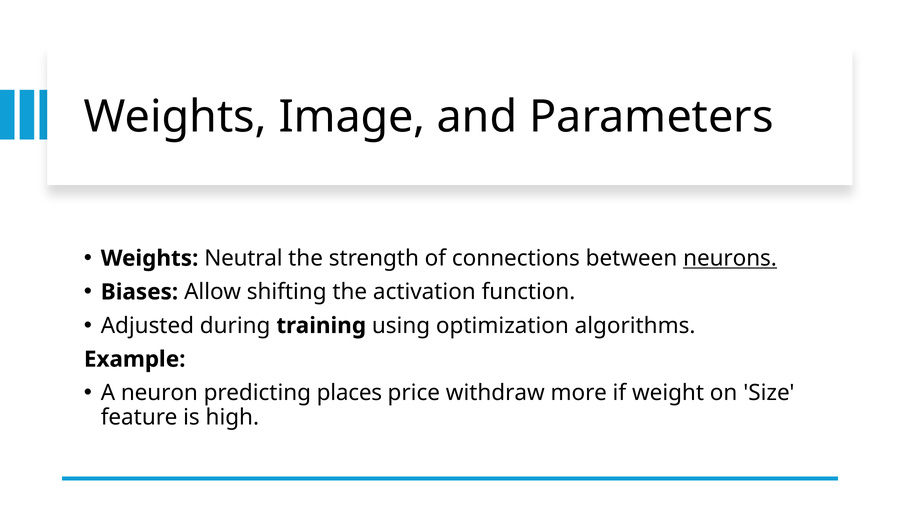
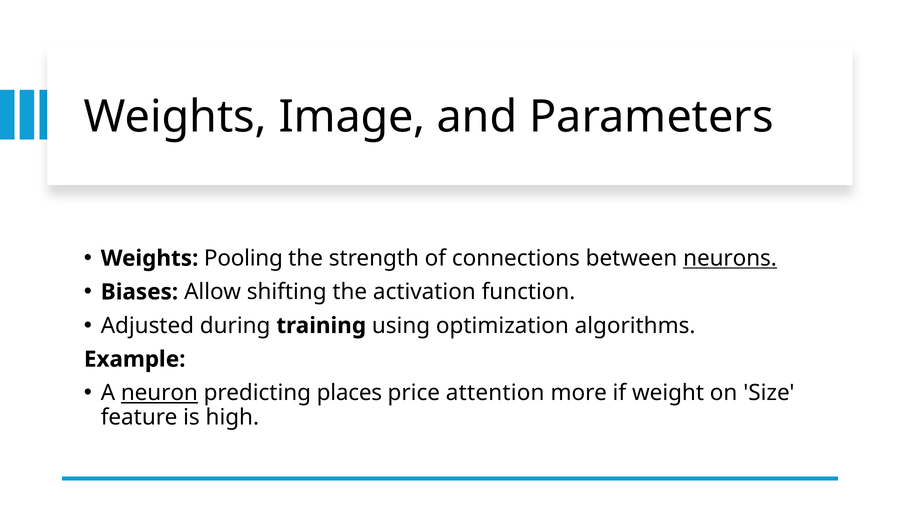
Neutral: Neutral -> Pooling (243, 258)
neuron underline: none -> present (159, 393)
withdraw: withdraw -> attention (495, 393)
